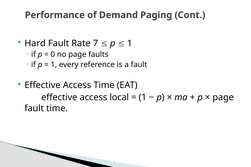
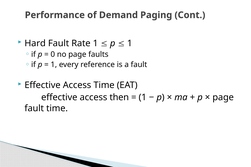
Rate 7: 7 -> 1 (95, 43)
local: local -> then (119, 98)
